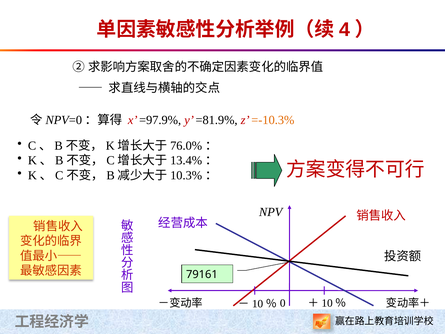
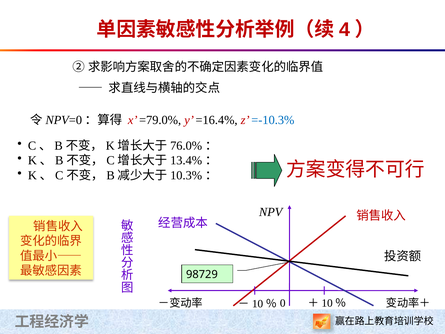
=97.9%: =97.9% -> =79.0% (160, 120)
=81.9%: =81.9% -> =16.4% (217, 120)
=-10.3% colour: orange -> blue (273, 120)
79161: 79161 -> 98729 (202, 274)
